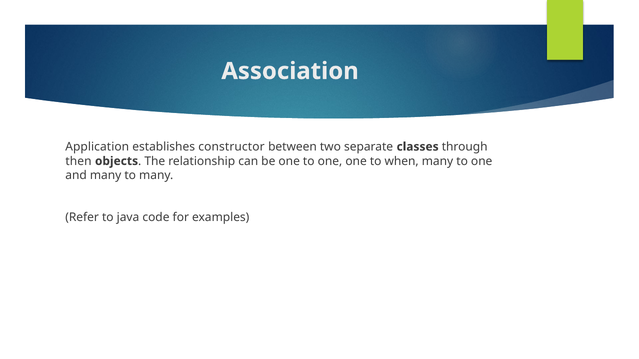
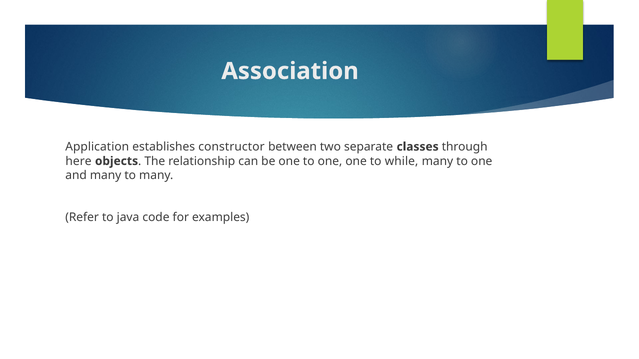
then: then -> here (79, 161)
when: when -> while (402, 161)
